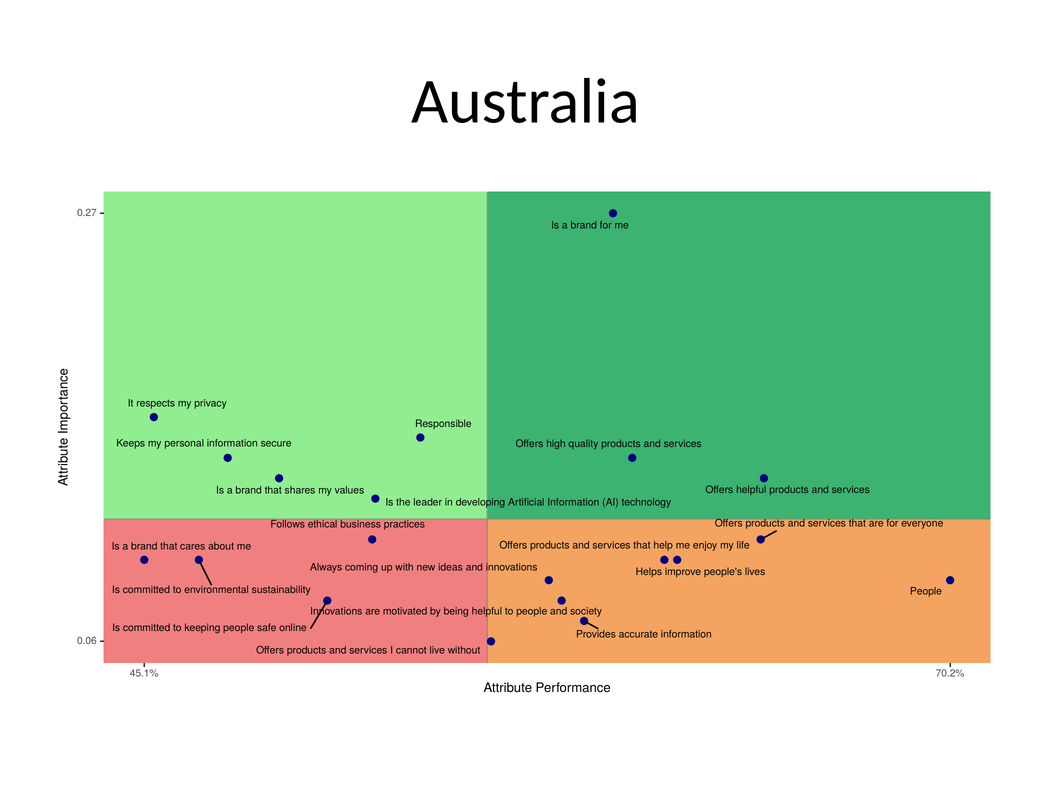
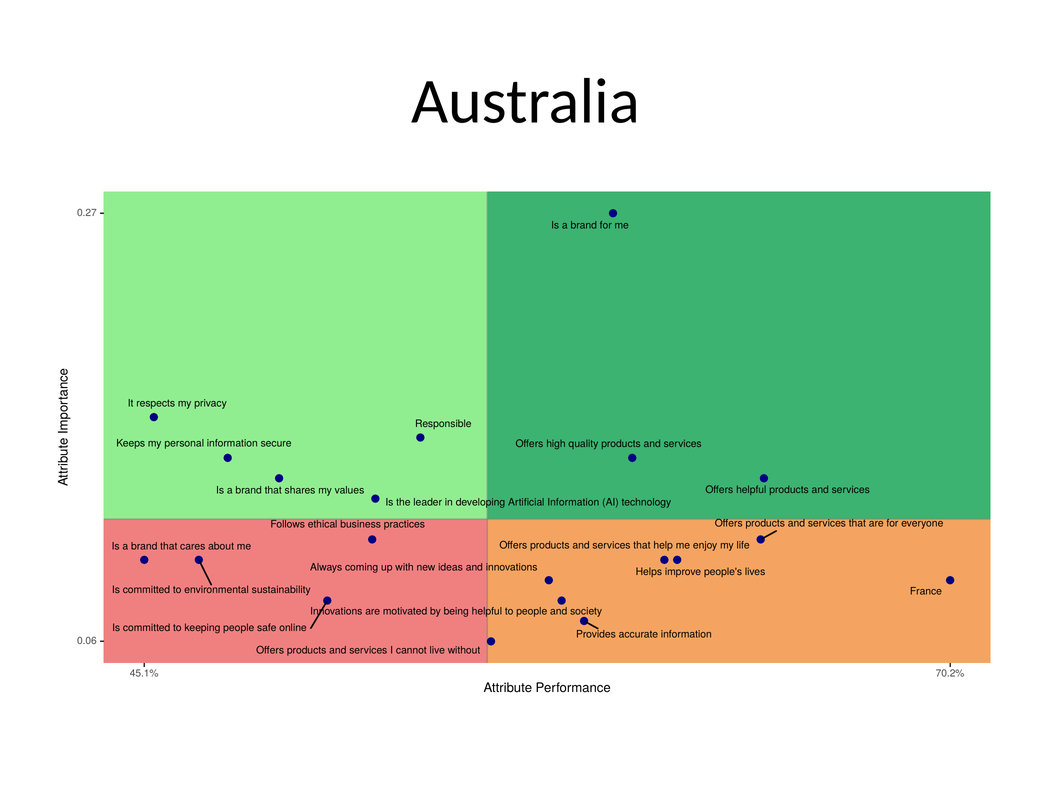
People: People -> France (926, 592)
